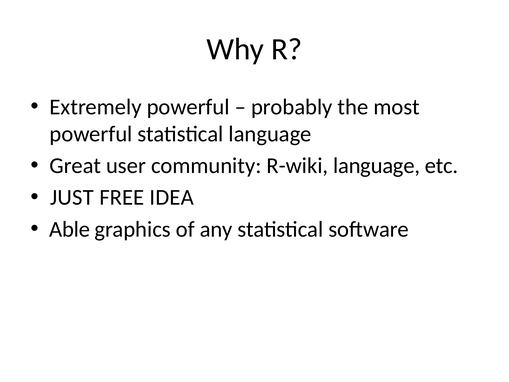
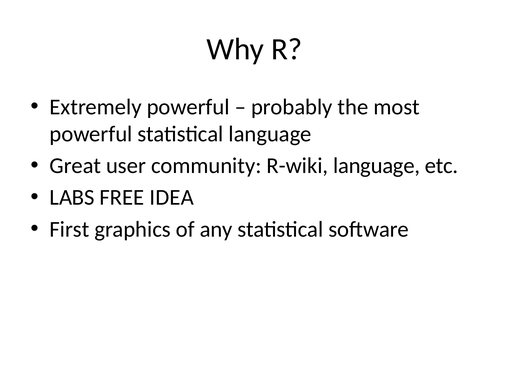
JUST: JUST -> LABS (72, 197)
Able: Able -> First (69, 229)
